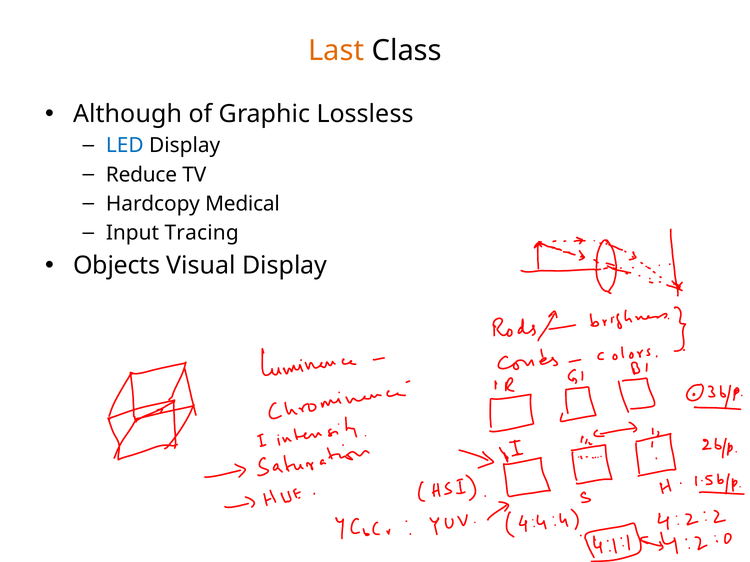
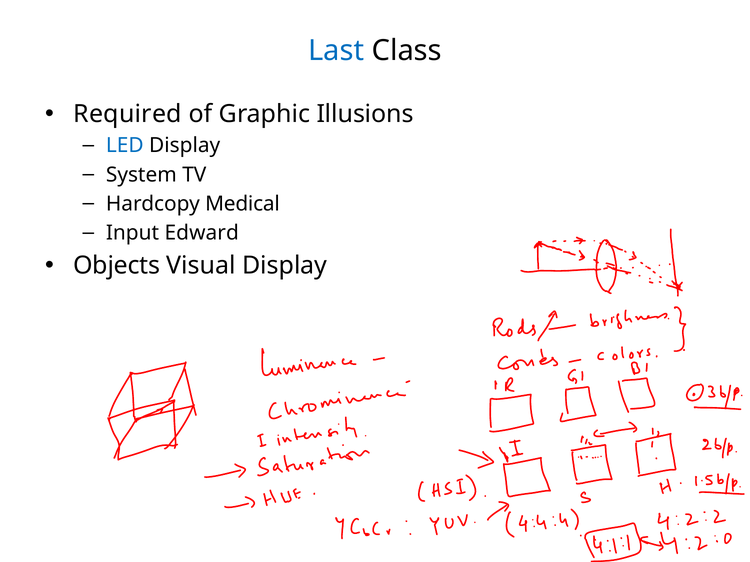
Last colour: orange -> blue (336, 51)
Although: Although -> Required (128, 114)
Lossless: Lossless -> Illusions (365, 114)
Reduce: Reduce -> System (141, 175)
Tracing: Tracing -> Edward (202, 233)
